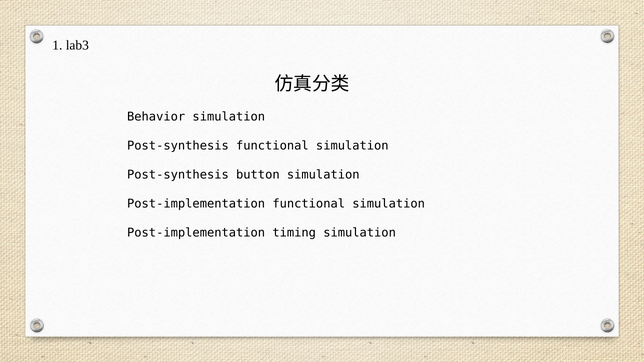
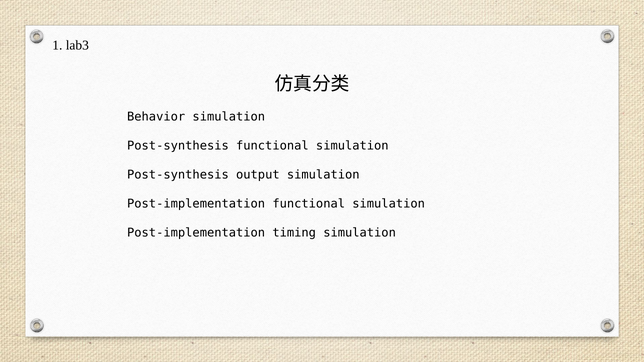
button: button -> output (258, 175)
